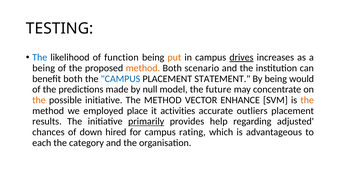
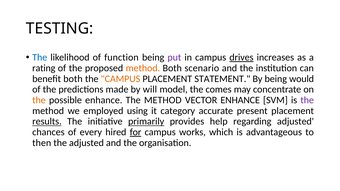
put colour: orange -> purple (174, 57)
being: being -> rating (44, 68)
CAMPUS colour: blue -> orange (121, 79)
null: null -> will (150, 90)
future: future -> comes (219, 90)
possible initiative: initiative -> enhance (104, 100)
the colour: orange -> purple (307, 100)
place: place -> using (137, 111)
activities: activities -> category (178, 111)
outliers: outliers -> present (252, 111)
results underline: none -> present (47, 122)
down: down -> every (91, 132)
for underline: none -> present (136, 132)
rating: rating -> works (192, 132)
each: each -> then (42, 143)
the category: category -> adjusted (86, 143)
